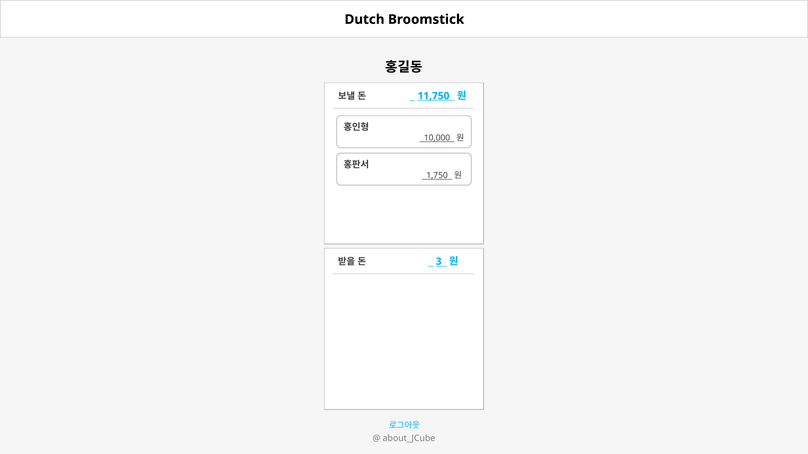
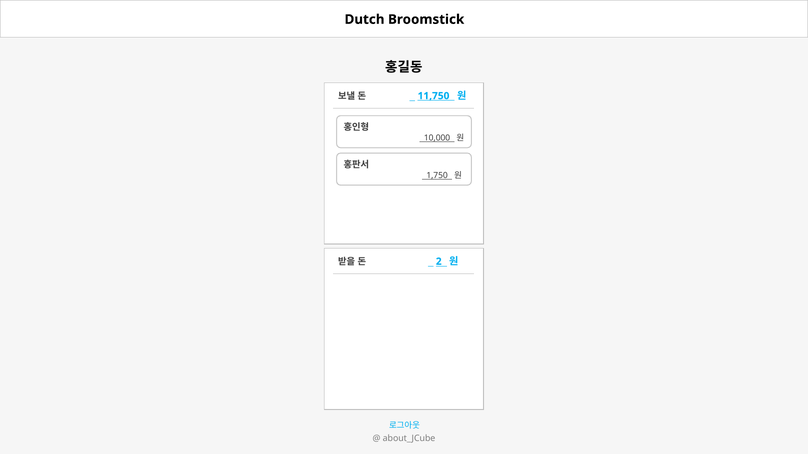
3: 3 -> 2 (439, 262)
